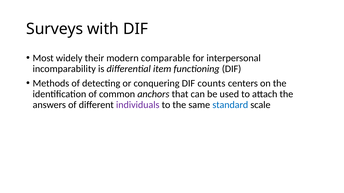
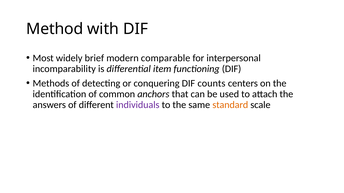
Surveys: Surveys -> Method (55, 29)
their: their -> brief (94, 58)
standard colour: blue -> orange (230, 105)
